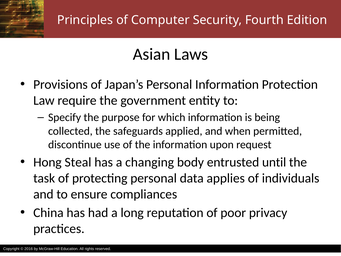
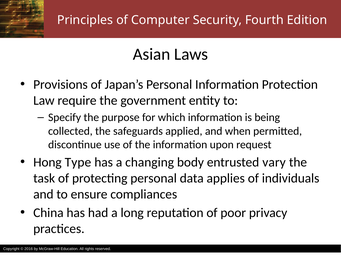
Steal: Steal -> Type (78, 162)
until: until -> vary (274, 162)
